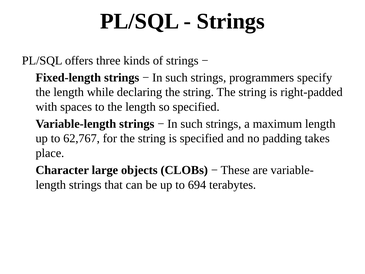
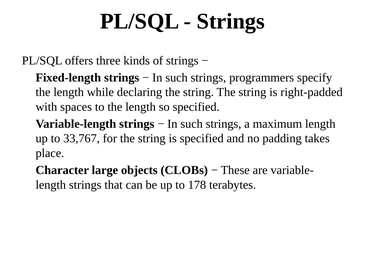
62,767: 62,767 -> 33,767 (82, 138)
694: 694 -> 178 (197, 185)
